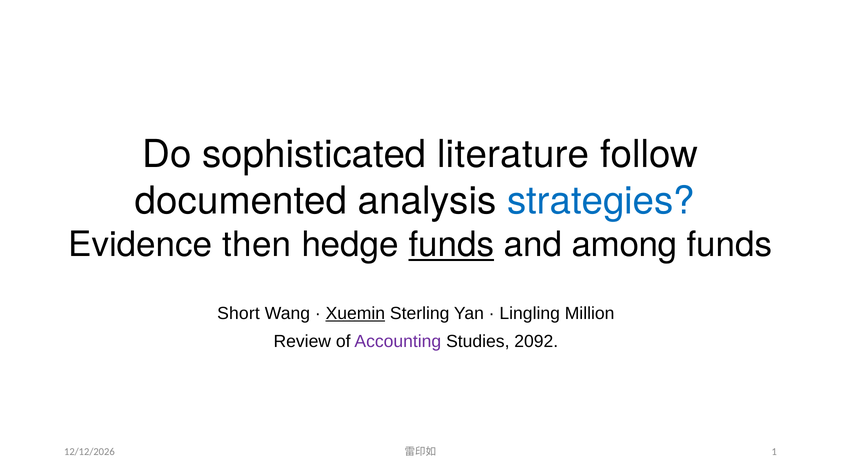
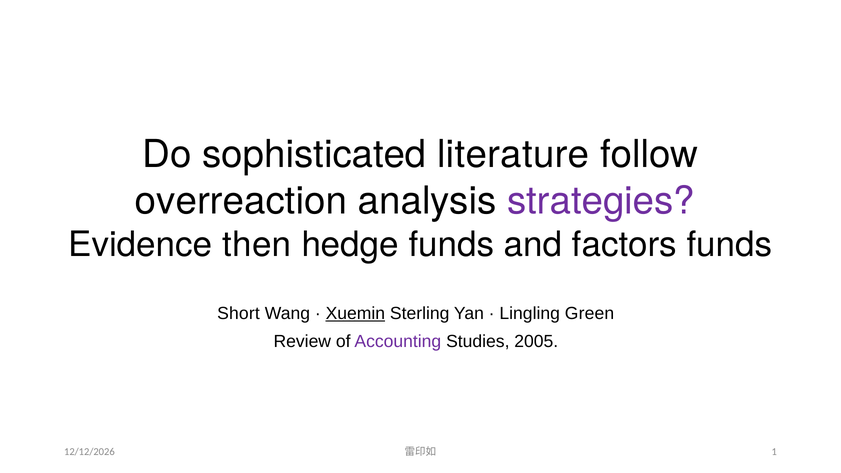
documented: documented -> overreaction (241, 201)
strategies colour: blue -> purple (601, 201)
funds underline: present -> none (451, 245)
among: among -> factors (624, 245)
Million: Million -> Green (590, 314)
2092: 2092 -> 2005 (536, 341)
